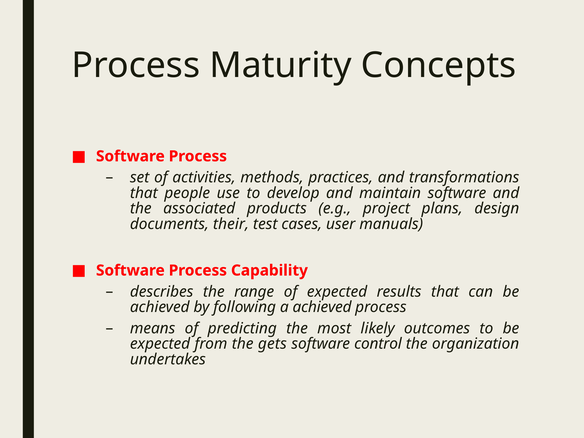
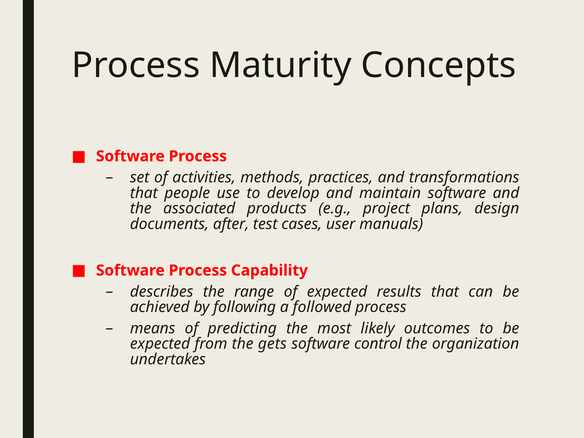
their: their -> after (231, 224)
a achieved: achieved -> followed (322, 307)
